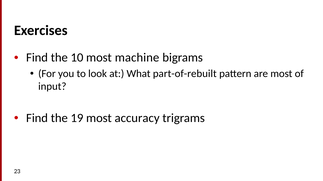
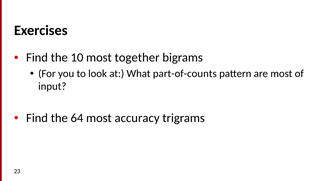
machine: machine -> together (137, 58)
part-of-rebuilt: part-of-rebuilt -> part-of-counts (185, 74)
19: 19 -> 64 (77, 118)
